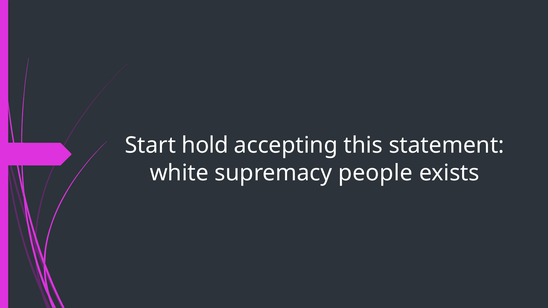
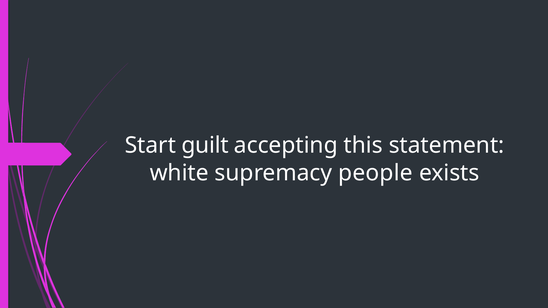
hold: hold -> guilt (205, 146)
